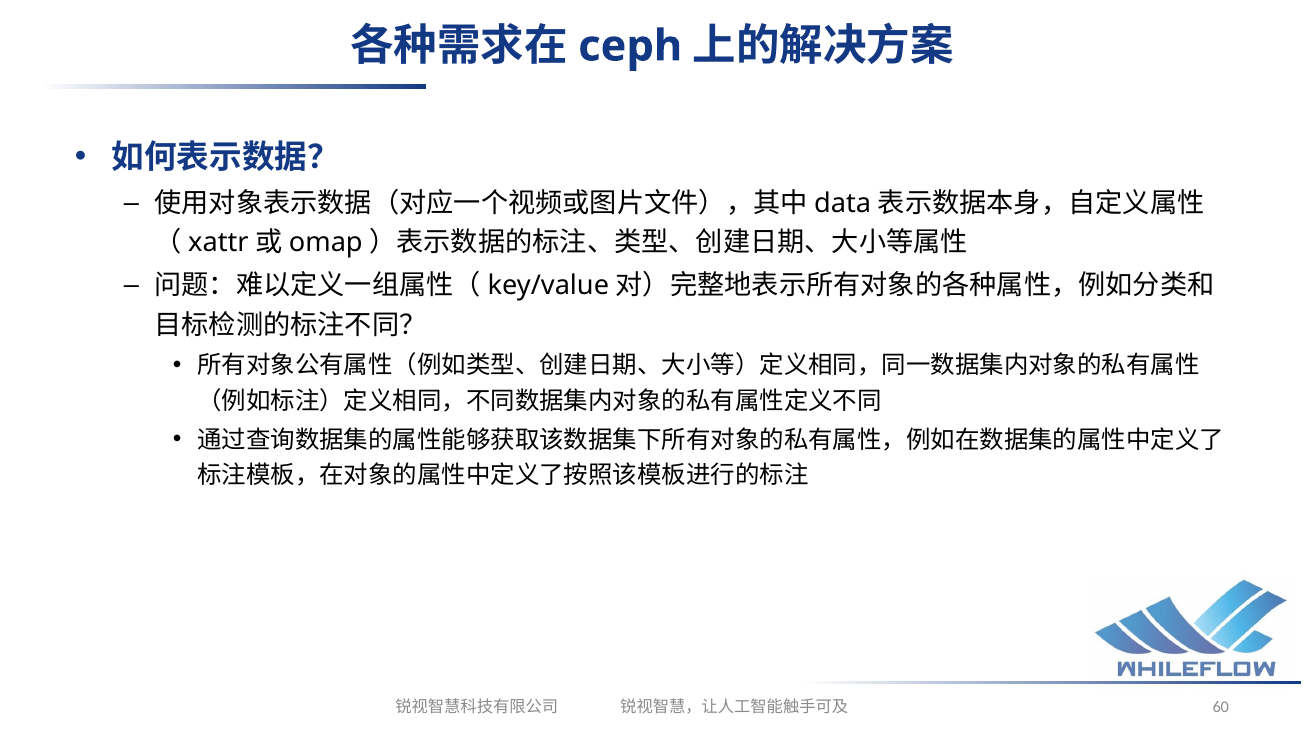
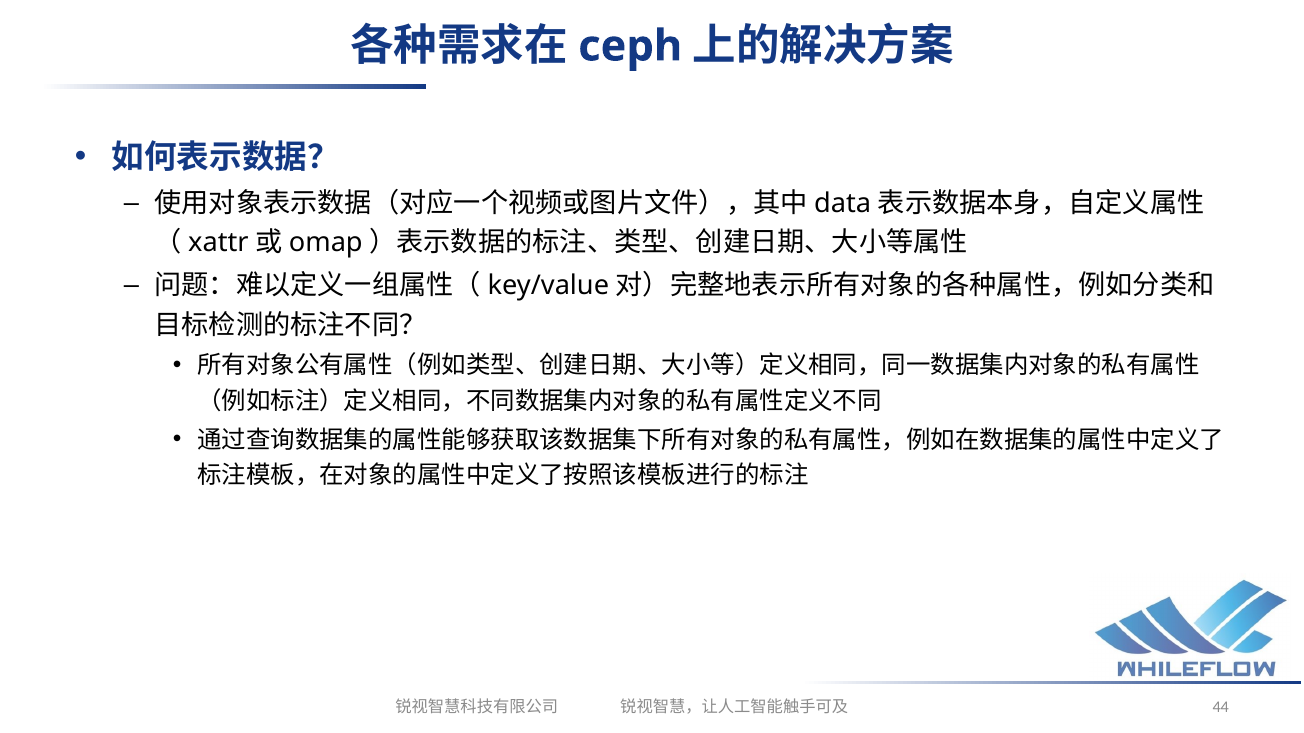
60: 60 -> 44 (1221, 708)
